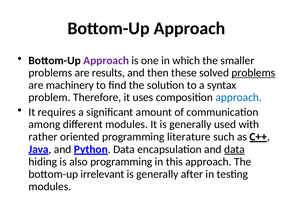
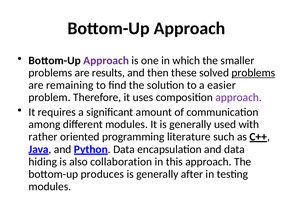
machinery: machinery -> remaining (70, 85)
syntax: syntax -> easier (222, 85)
approach colour: blue -> purple (239, 97)
data underline: present -> none (234, 149)
also programming: programming -> collaboration (121, 162)
irrelevant: irrelevant -> produces (102, 174)
